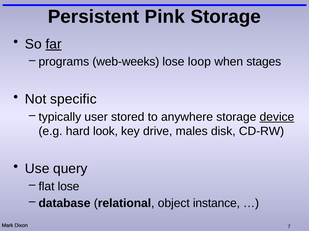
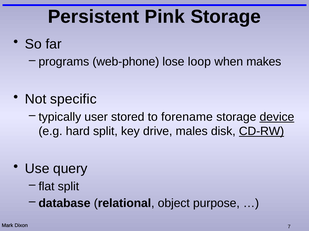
far underline: present -> none (54, 44)
web-weeks: web-weeks -> web-phone (126, 62)
stages: stages -> makes (264, 62)
anywhere: anywhere -> forename (187, 117)
hard look: look -> split (105, 132)
CD-RW underline: none -> present (262, 132)
flat lose: lose -> split (68, 187)
instance: instance -> purpose (216, 204)
